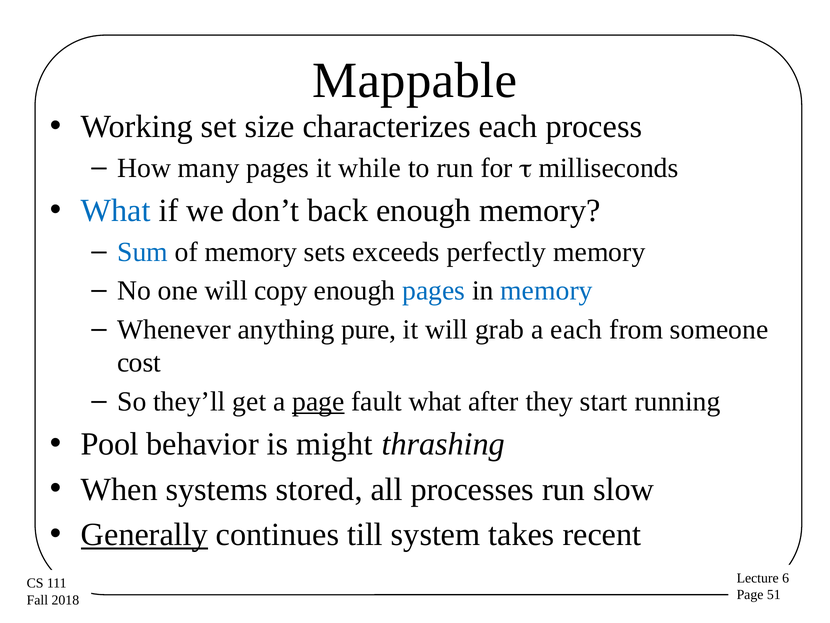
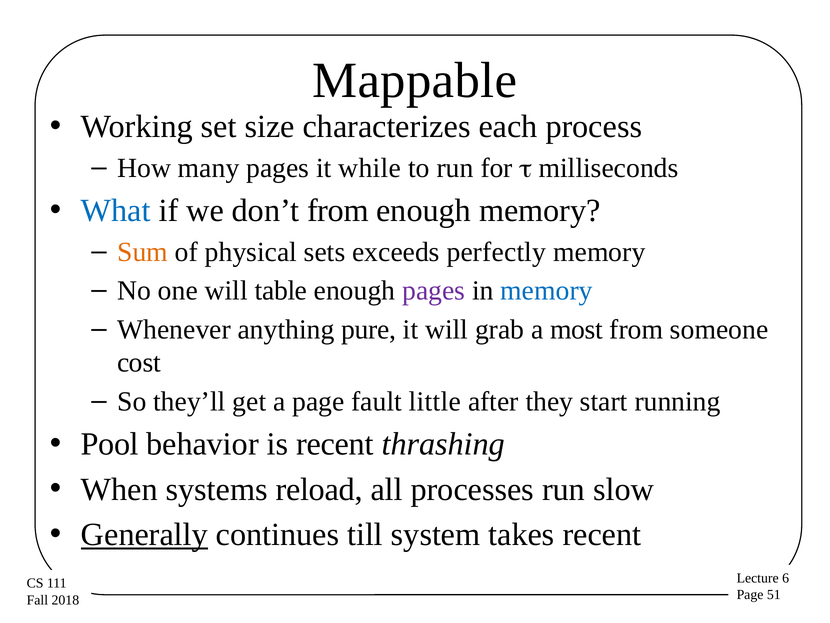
don’t back: back -> from (338, 211)
Sum colour: blue -> orange (143, 252)
of memory: memory -> physical (251, 252)
copy: copy -> table (281, 291)
pages colour: blue -> purple (434, 291)
a each: each -> most (576, 329)
page underline: present -> none (318, 401)
fault what: what -> little (435, 401)
is might: might -> recent (335, 444)
stored: stored -> reload (319, 489)
